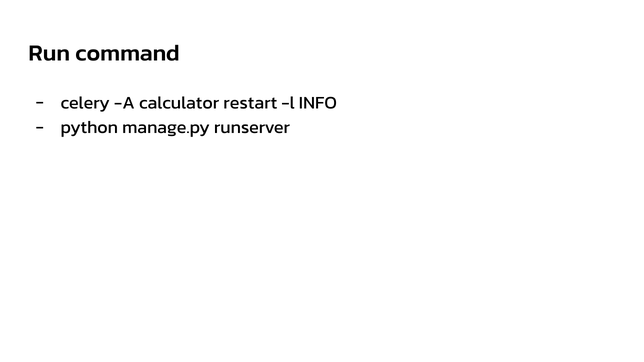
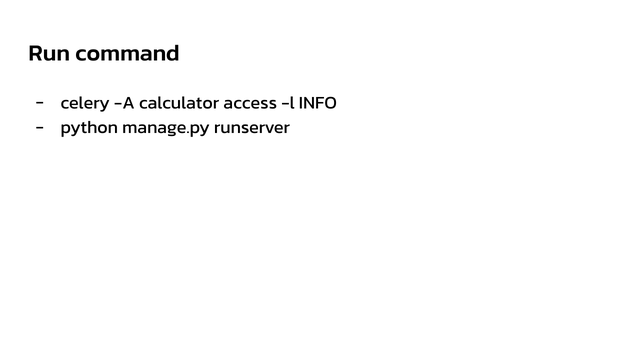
restart: restart -> access (250, 103)
